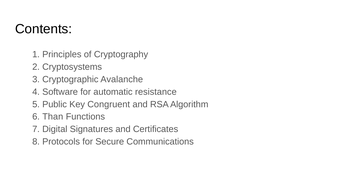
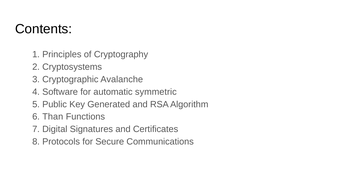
resistance: resistance -> symmetric (156, 92)
Congruent: Congruent -> Generated (109, 104)
